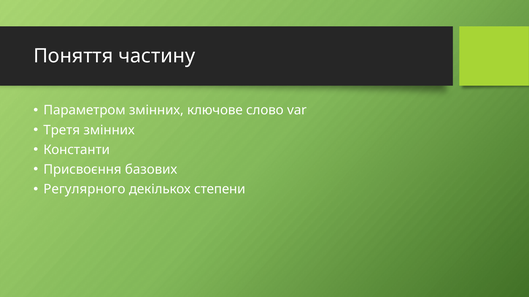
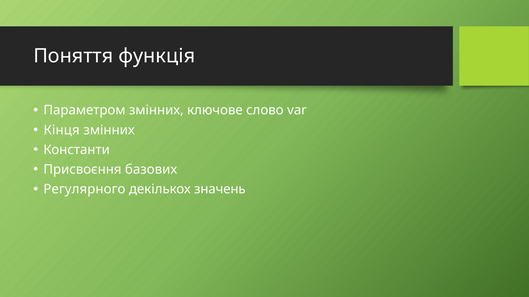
частину: частину -> функція (157, 56)
Третя: Третя -> Кінця (62, 130)
степени: степени -> значень (220, 190)
